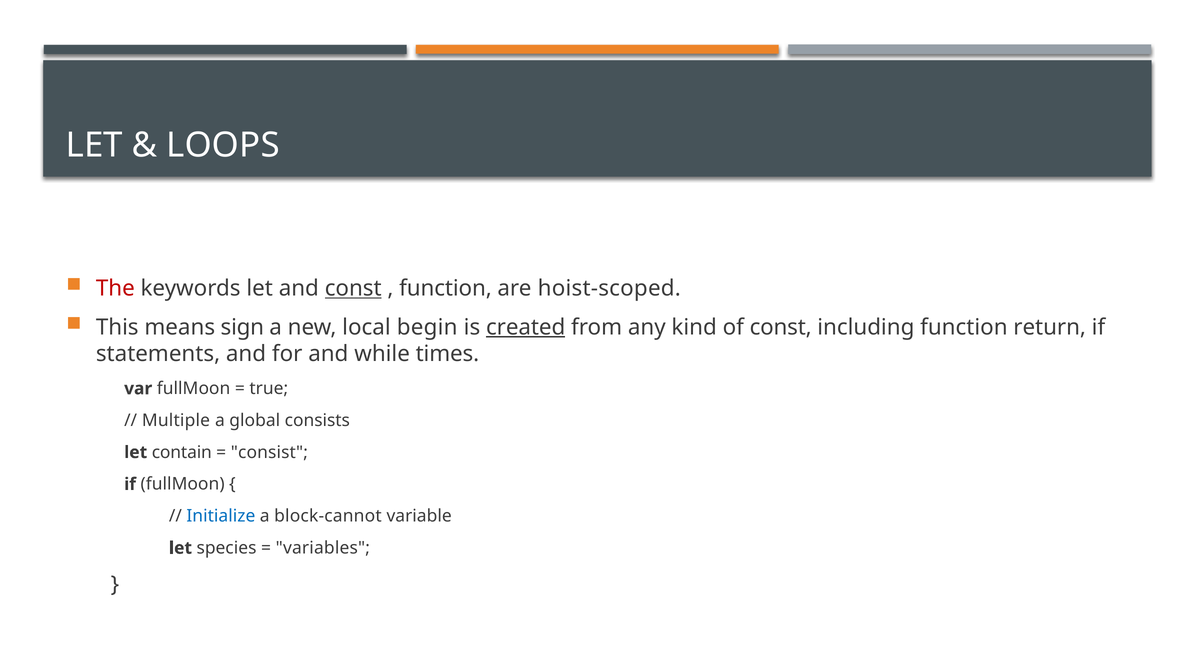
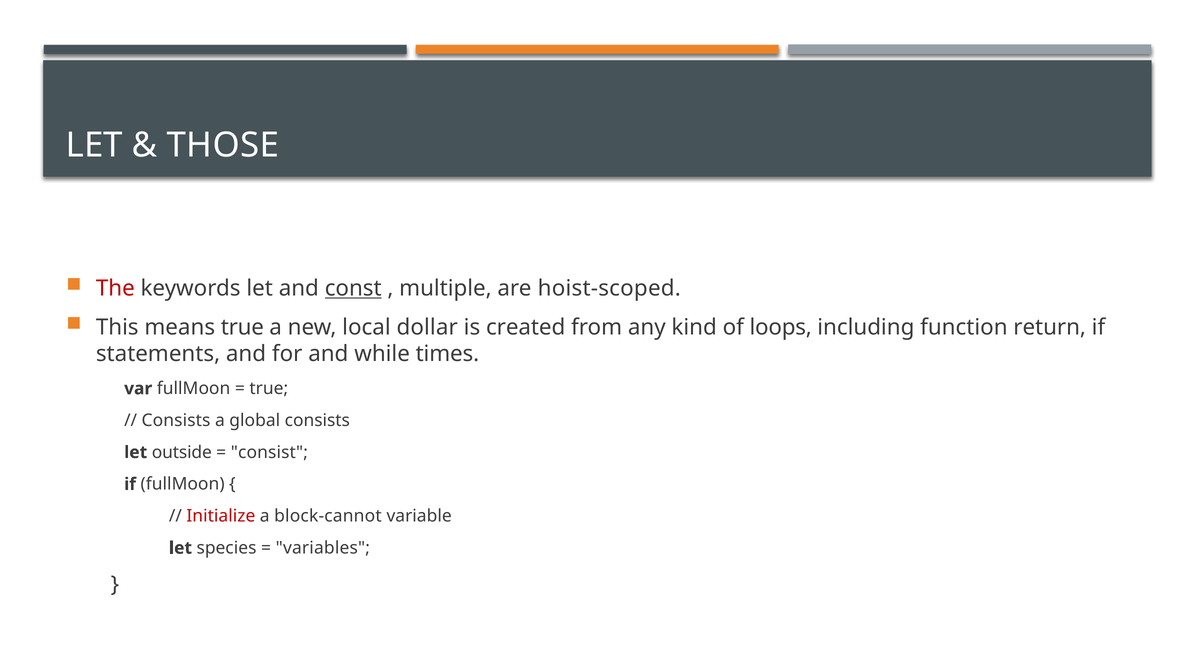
LOOPS: LOOPS -> THOSE (223, 145)
function: function -> multiple (445, 288)
means sign: sign -> true (242, 327)
begin: begin -> dollar (427, 327)
created underline: present -> none (526, 327)
of const: const -> loops (781, 327)
Multiple: Multiple -> Consists (176, 421)
contain: contain -> outside (182, 452)
Initialize colour: blue -> red (221, 516)
